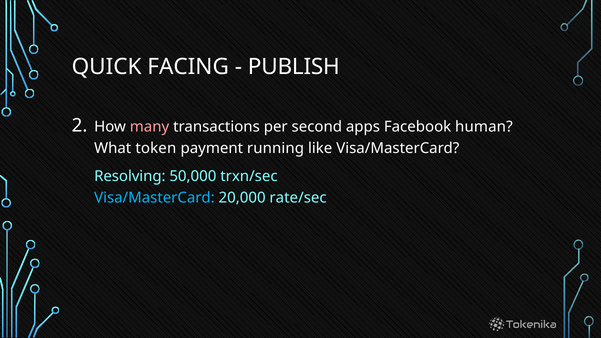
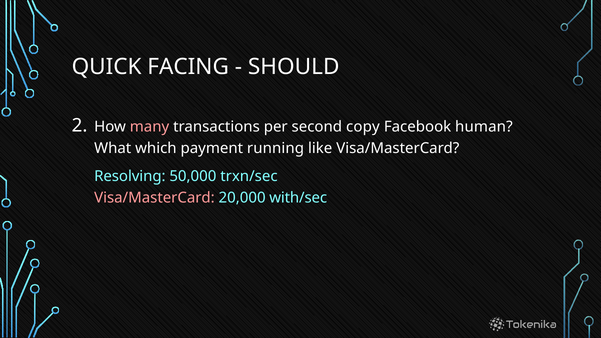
PUBLISH: PUBLISH -> SHOULD (294, 67)
apps: apps -> copy (363, 127)
token: token -> which (156, 148)
Visa/MasterCard colour: light blue -> pink (154, 198)
rate/sec: rate/sec -> with/sec (298, 198)
